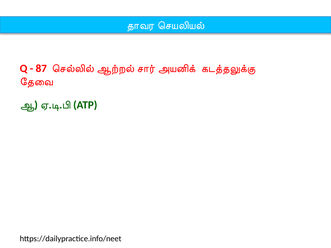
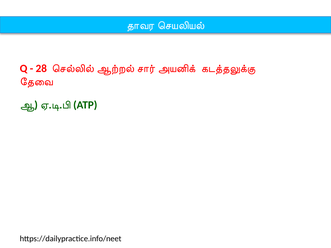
87: 87 -> 28 (41, 69)
